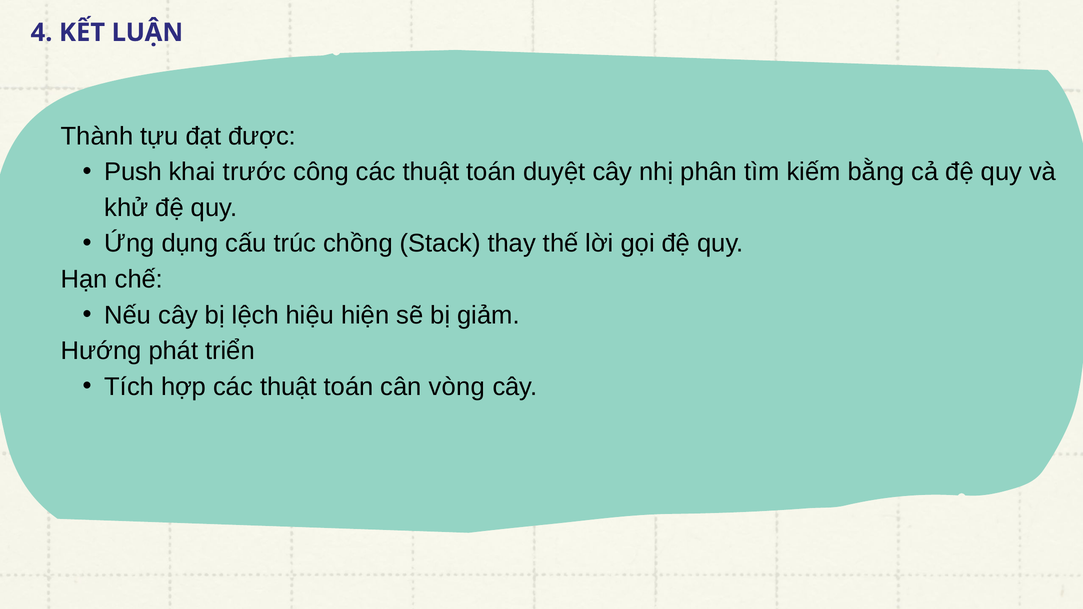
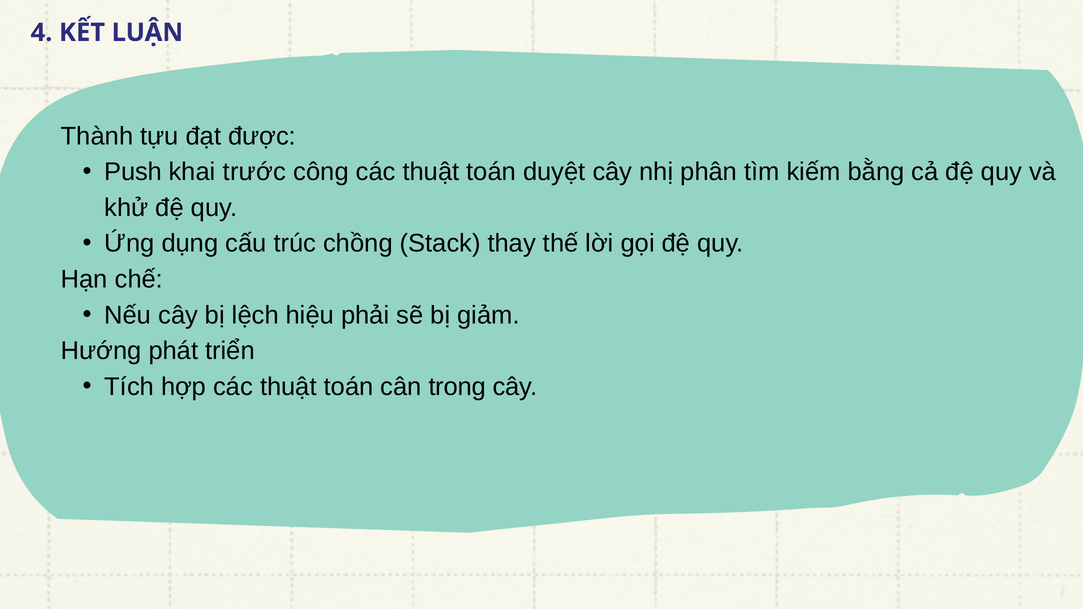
hiện: hiện -> phải (365, 315)
vòng: vòng -> trong (457, 387)
